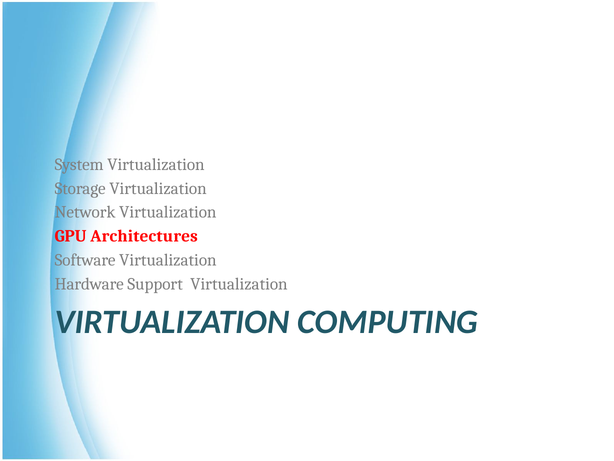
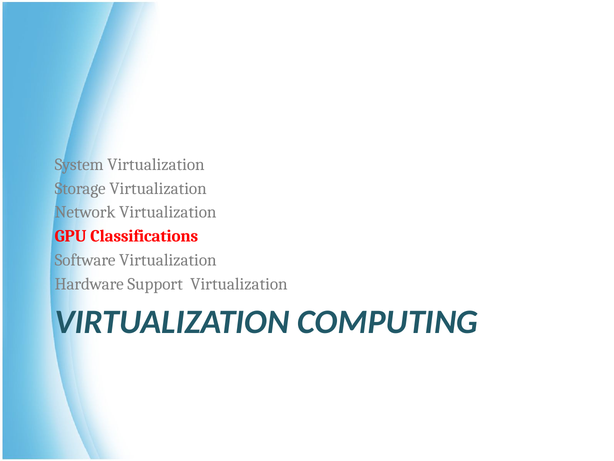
Architectures: Architectures -> Classifications (144, 236)
